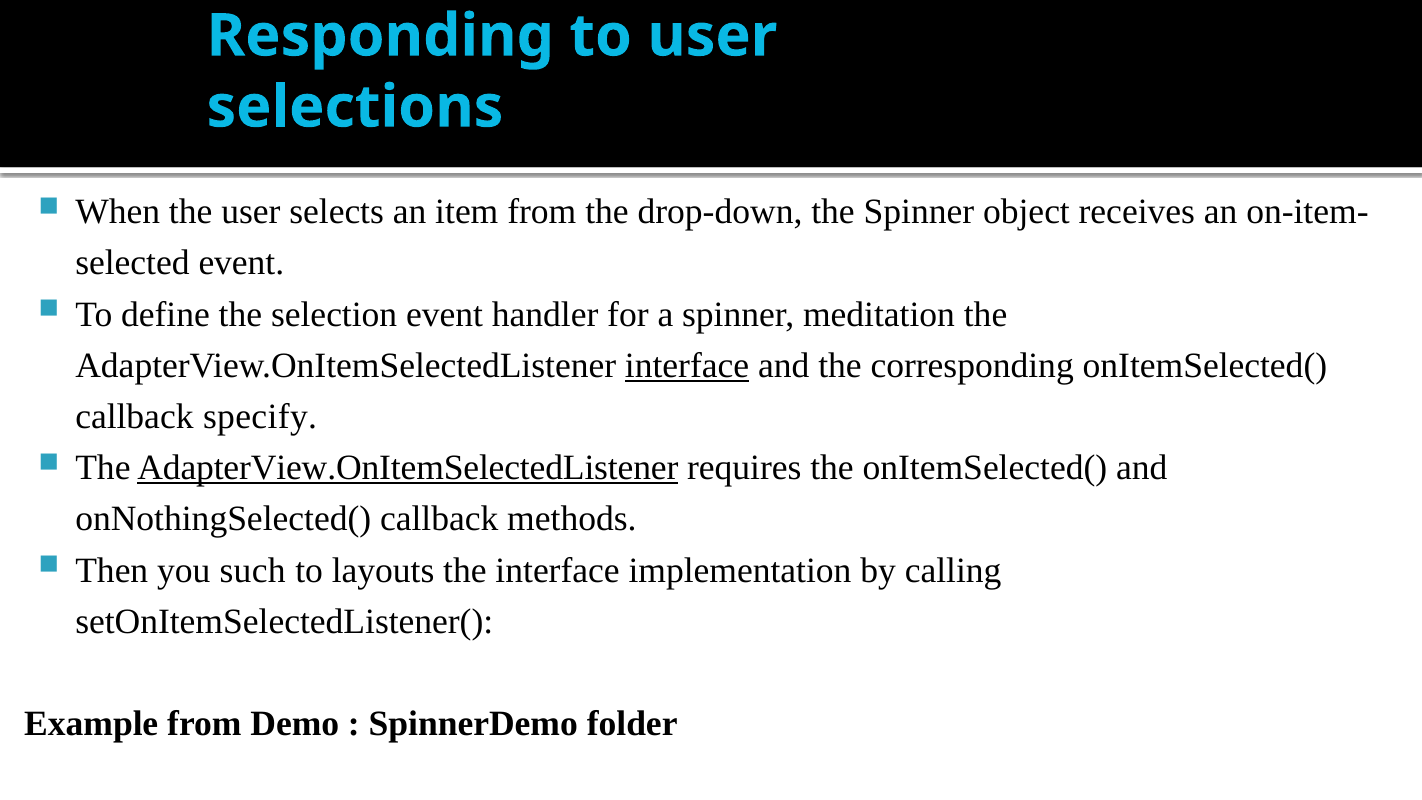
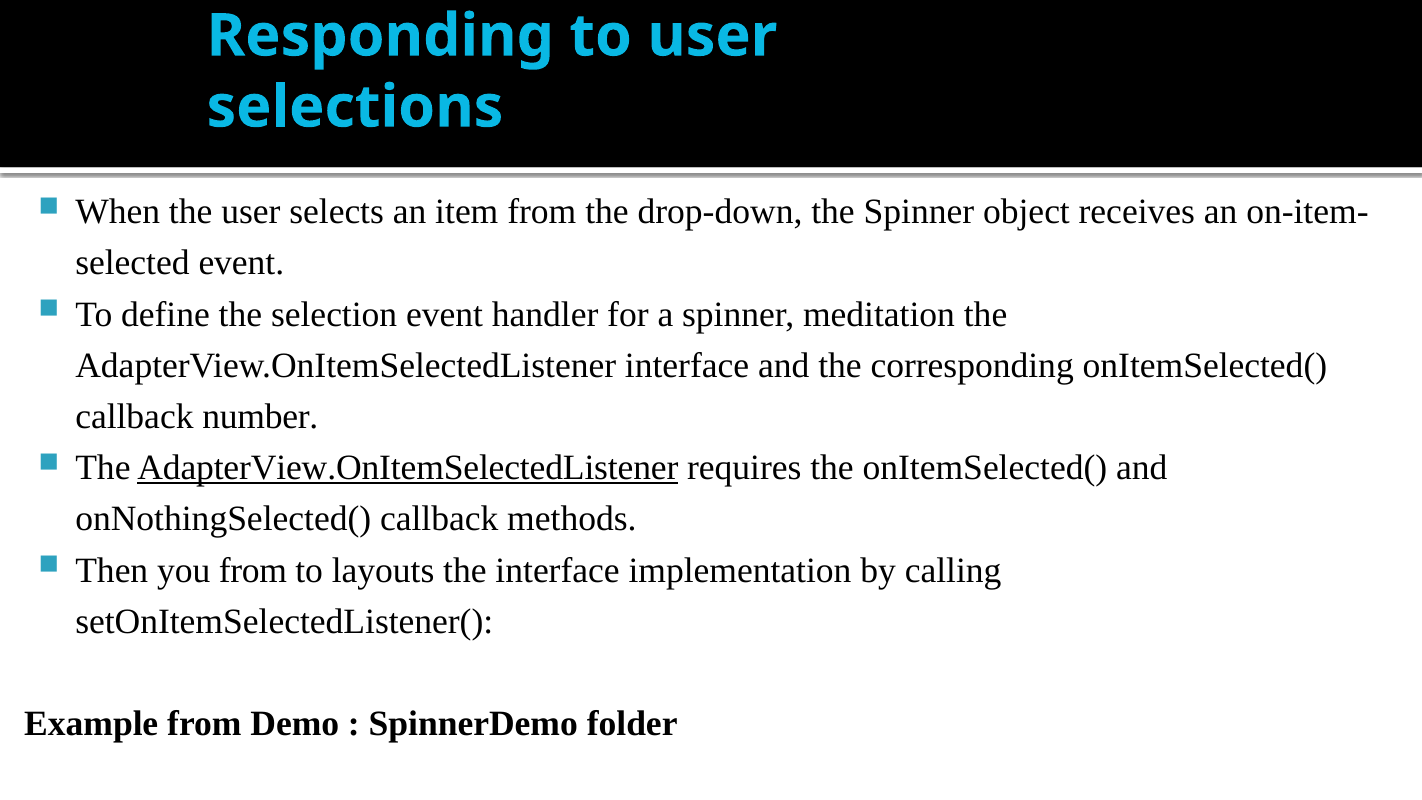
interface underline: present -> none (687, 365)
specify: specify -> number (260, 417)
you such: such -> from (253, 570)
